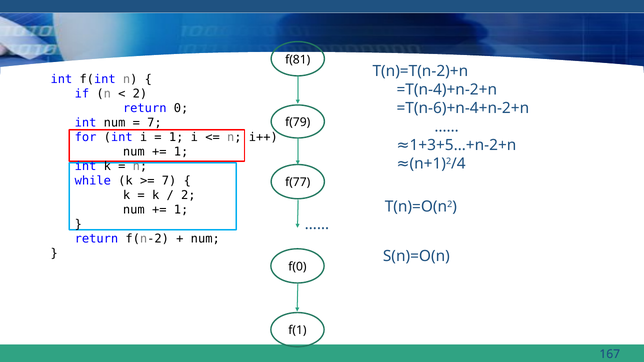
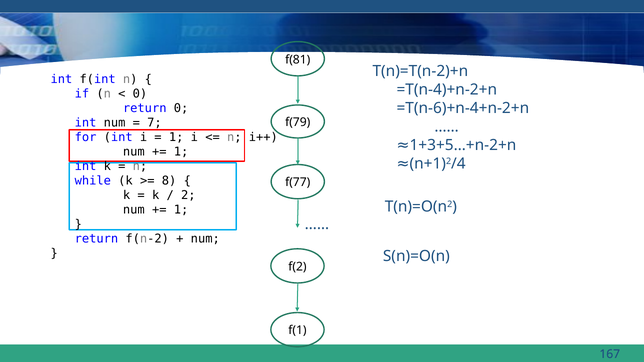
2: 2 -> 0 (140, 94)
7: 7 -> 8 (169, 181)
f(0: f(0 -> f(2 (297, 267)
